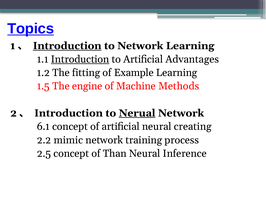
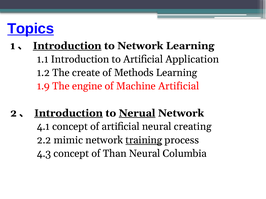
Introduction underline: present -> none (80, 59)
Advantages: Advantages -> Application (192, 59)
fitting: fitting -> create (86, 73)
Example: Example -> Methods (134, 73)
1.5: 1.5 -> 1.9 (43, 86)
Machine Methods: Methods -> Artificial (179, 86)
Introduction underline: none -> present (69, 113)
6.1: 6.1 -> 4.1 (43, 127)
training underline: none -> present (144, 140)
2.5: 2.5 -> 4.3 (44, 154)
Inference: Inference -> Columbia (185, 154)
